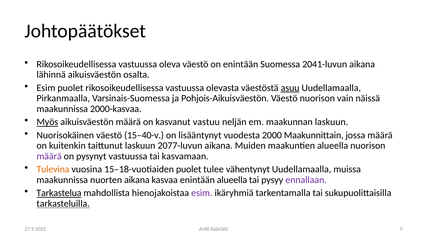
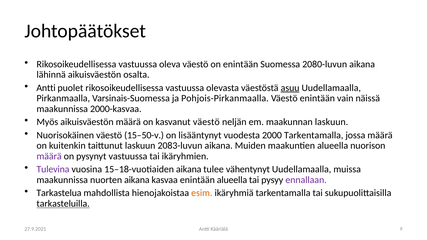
2041-luvun: 2041-luvun -> 2080-luvun (325, 64)
Esim: Esim -> Antti (46, 88)
Pohjois-Aikuisväestön: Pohjois-Aikuisväestön -> Pohjois-Pirkanmaalla (225, 98)
Väestö nuorison: nuorison -> enintään (317, 98)
Myös underline: present -> none (47, 122)
kasvanut vastuu: vastuu -> väestö (206, 122)
15–40-v: 15–40-v -> 15–50-v (144, 135)
2000 Maakunnittain: Maakunnittain -> Tarkentamalla (314, 135)
2077-luvun: 2077-luvun -> 2083-luvun (180, 146)
kasvamaan: kasvamaan -> ikäryhmien (185, 156)
Tulevina colour: orange -> purple (53, 170)
15–18-vuotiaiden puolet: puolet -> aikana (189, 170)
Tarkastelua underline: present -> none (59, 193)
esim colour: purple -> orange (202, 193)
